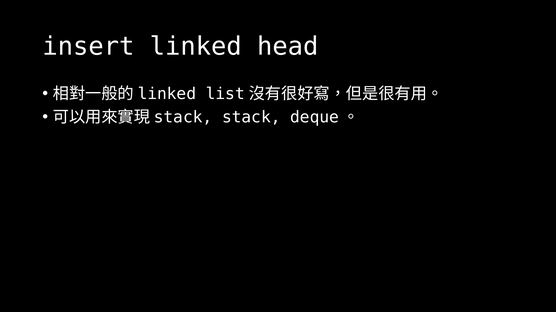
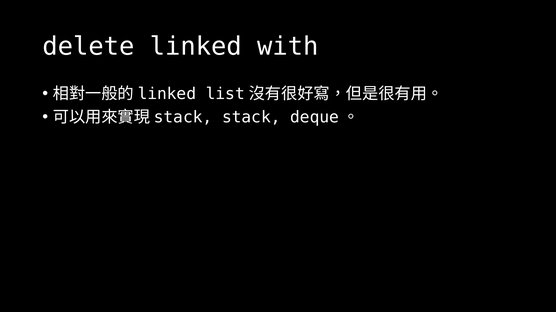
insert: insert -> delete (88, 47)
head: head -> with (288, 47)
